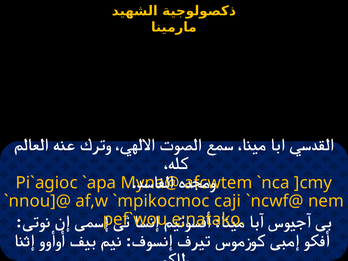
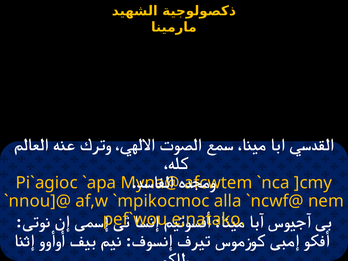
caji: caji -> alla (228, 201)
